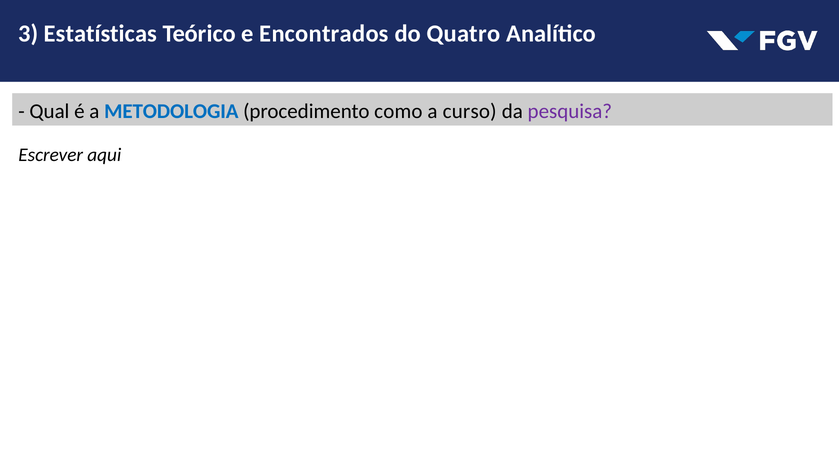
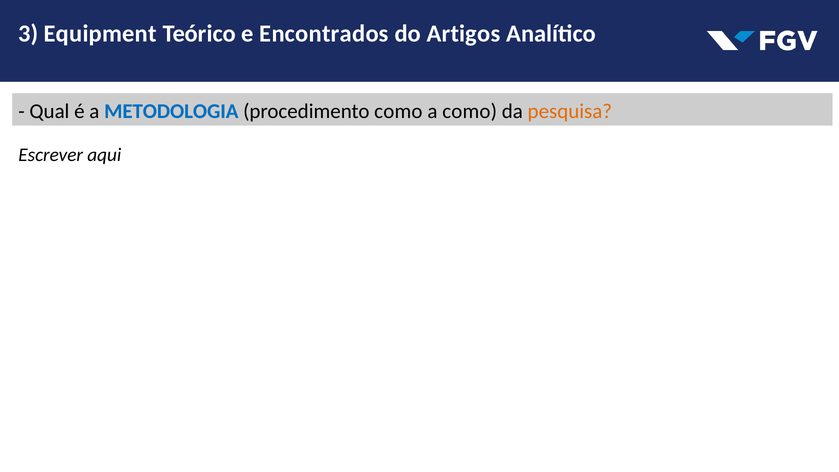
Estatísticas: Estatísticas -> Equipment (100, 34)
Quatro: Quatro -> Artigos (463, 34)
a curso: curso -> como (470, 111)
pesquisa colour: purple -> orange (570, 111)
